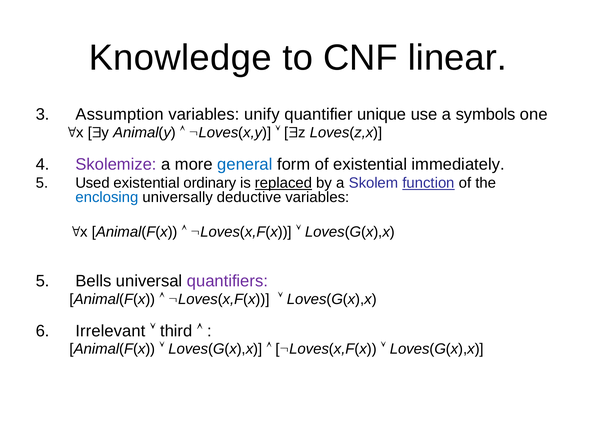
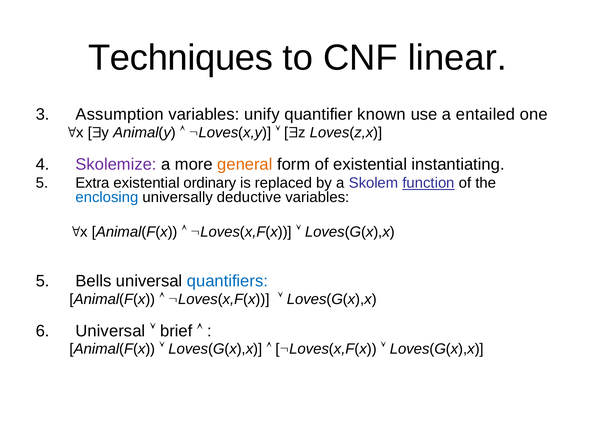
Knowledge: Knowledge -> Techniques (181, 58)
unique: unique -> known (382, 115)
symbols: symbols -> entailed (486, 115)
general colour: blue -> orange (245, 164)
immediately: immediately -> instantiating (458, 164)
Used: Used -> Extra (93, 183)
replaced underline: present -> none (284, 183)
quantifiers colour: purple -> blue (227, 281)
Irrelevant: Irrelevant -> Universal (110, 331)
third: third -> brief (176, 331)
